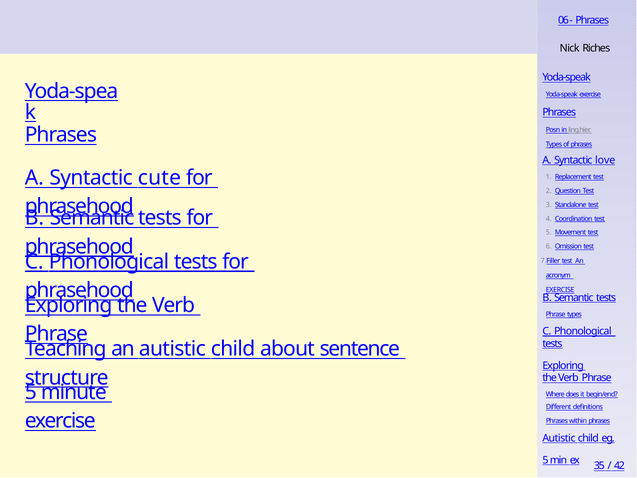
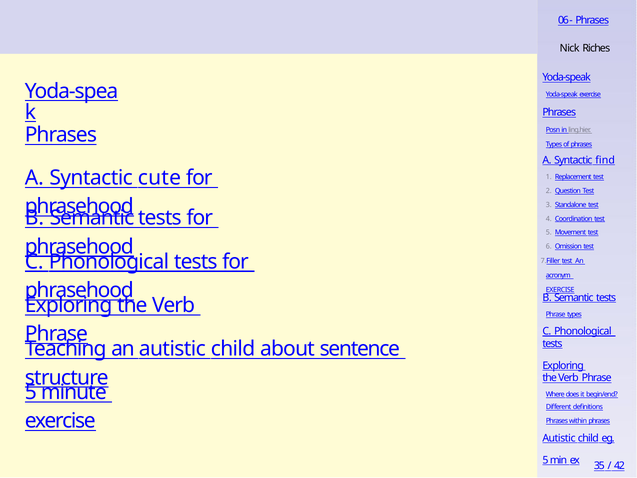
love: love -> find (605, 160)
